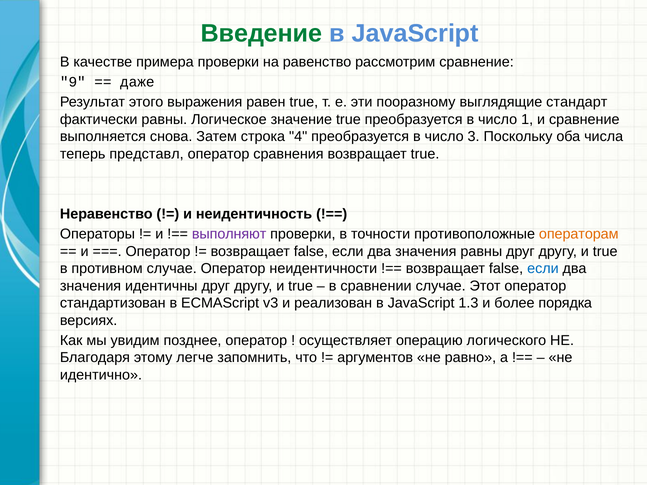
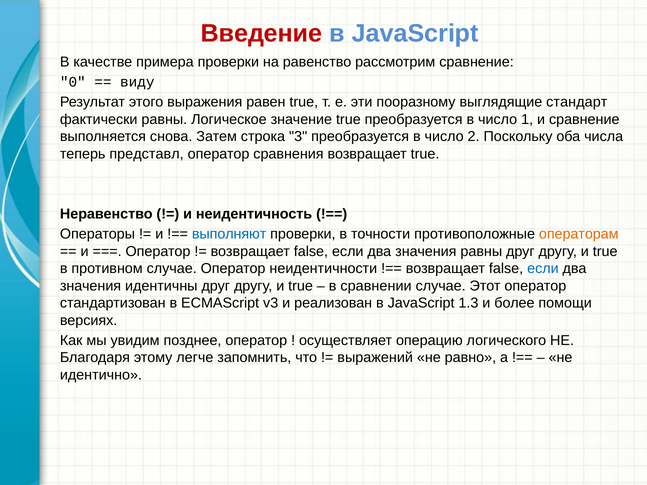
Введение colour: green -> red (261, 33)
9: 9 -> 0 (73, 82)
даже: даже -> виду (137, 82)
4: 4 -> 3 (298, 137)
3: 3 -> 2 (474, 137)
выполняют colour: purple -> blue (229, 234)
порядка: порядка -> помощи (565, 303)
аргументов: аргументов -> выражений (375, 358)
